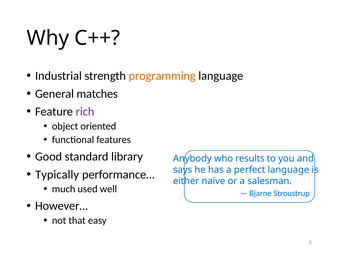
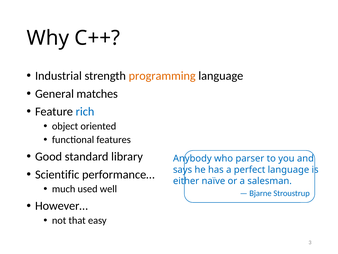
rich colour: purple -> blue (85, 111)
results: results -> parser (250, 158)
Typically: Typically -> Scientific (57, 174)
